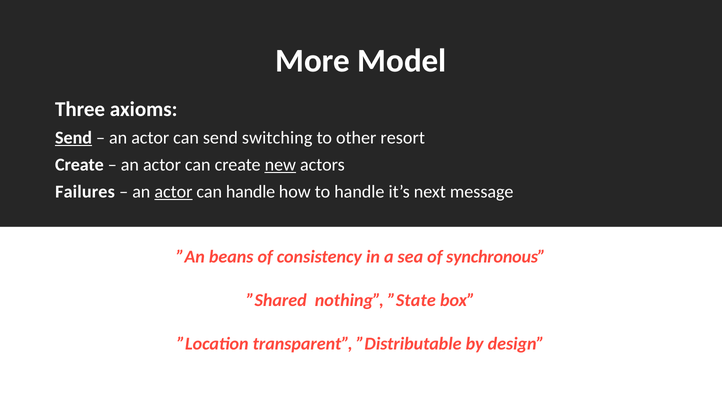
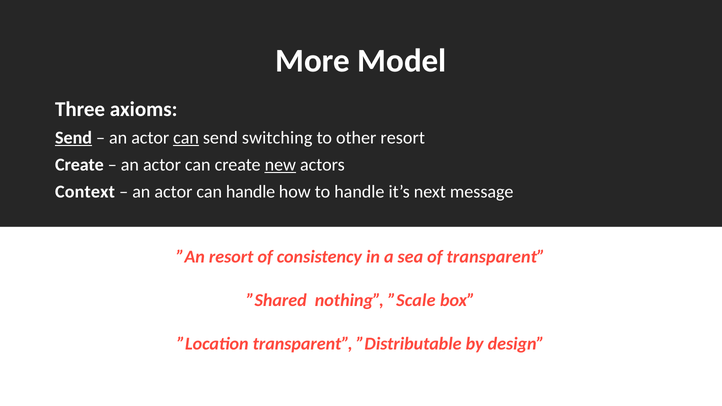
can underline: none -> present (186, 138)
Failures: Failures -> Context (85, 192)
actor underline: present -> none (173, 192)
”An beans: beans -> resort (231, 257)
of synchronous: synchronous -> transparent (496, 257)
”State: ”State -> ”Scale (412, 300)
